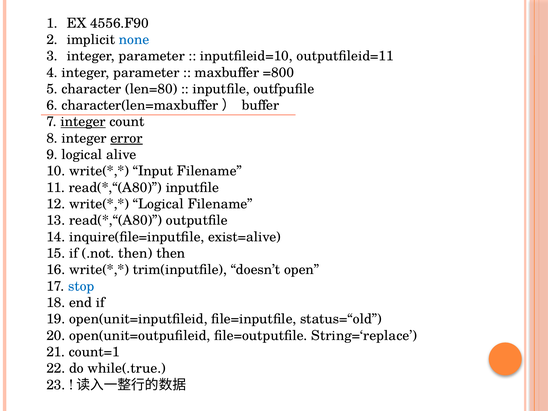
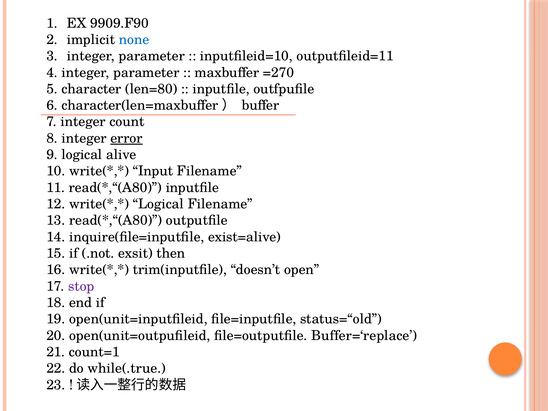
4556.F90: 4556.F90 -> 9909.F90 (120, 23)
=800: =800 -> =270 (279, 72)
integer underline: present -> none (83, 122)
.not then: then -> exsit (135, 253)
stop colour: blue -> purple (81, 286)
String=‘replace: String=‘replace -> Buffer=‘replace (364, 336)
